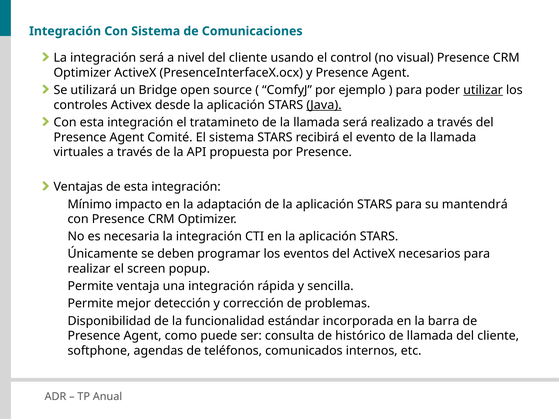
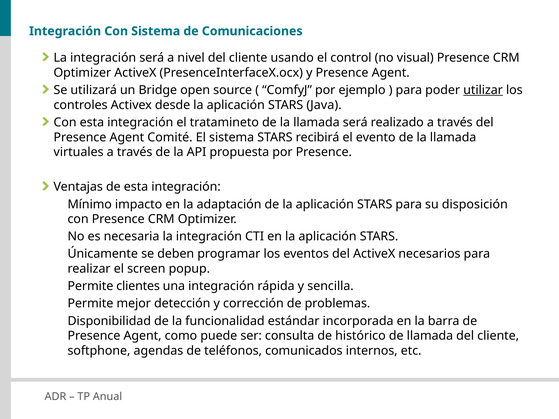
Java underline: present -> none (324, 105)
mantendrá: mantendrá -> disposición (475, 204)
ventaja: ventaja -> clientes (138, 286)
